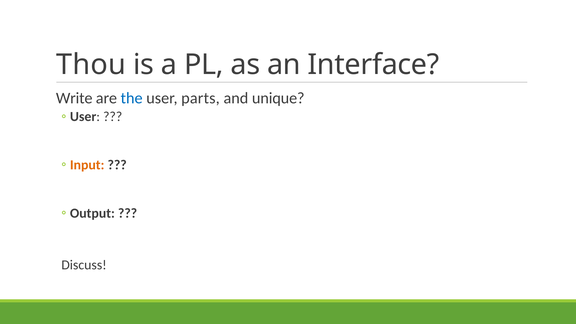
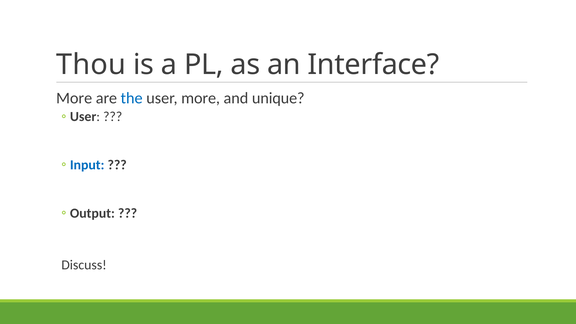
Write: Write -> More (74, 98)
user parts: parts -> more (201, 98)
Input colour: orange -> blue (87, 165)
